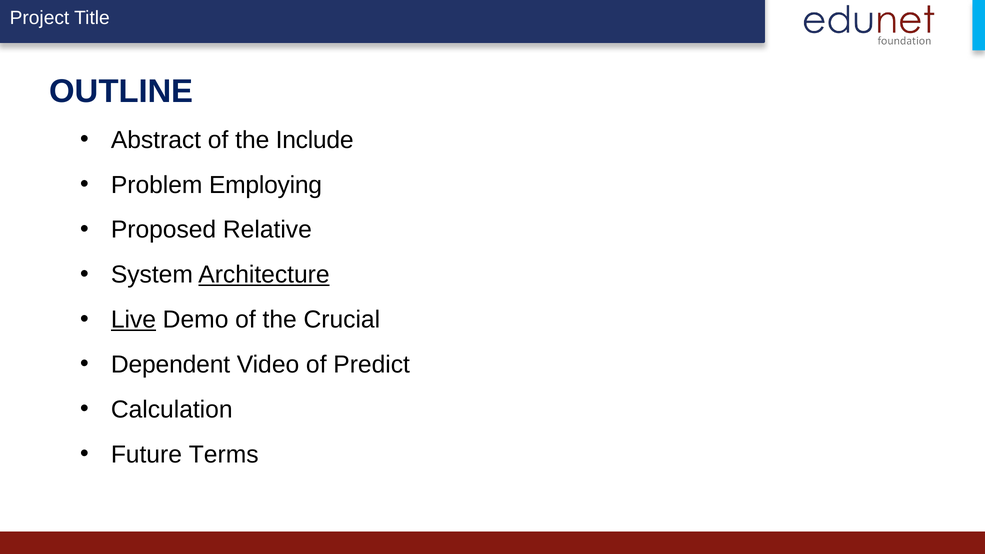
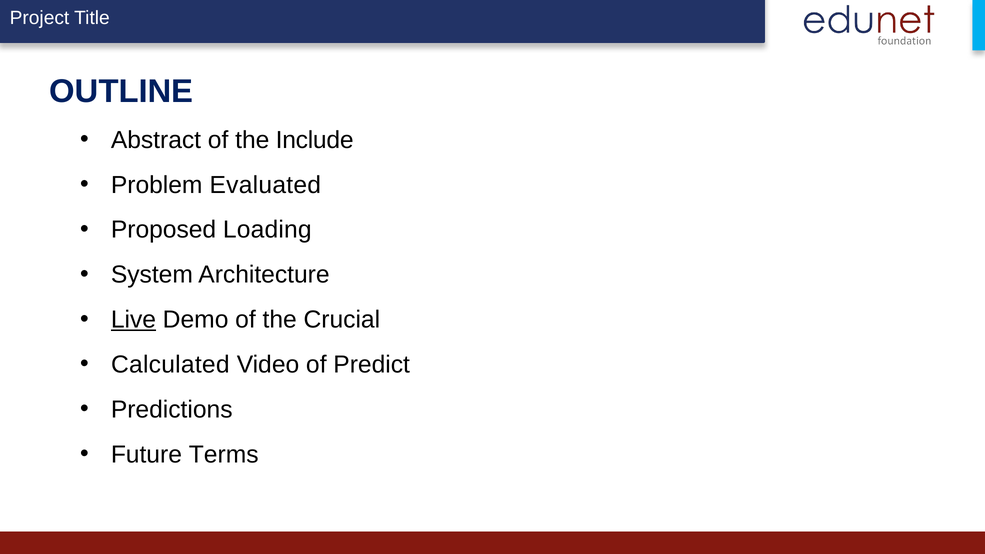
Employing: Employing -> Evaluated (265, 185)
Relative: Relative -> Loading (267, 230)
Architecture underline: present -> none (264, 275)
Dependent: Dependent -> Calculated (170, 365)
Calculation: Calculation -> Predictions (172, 410)
